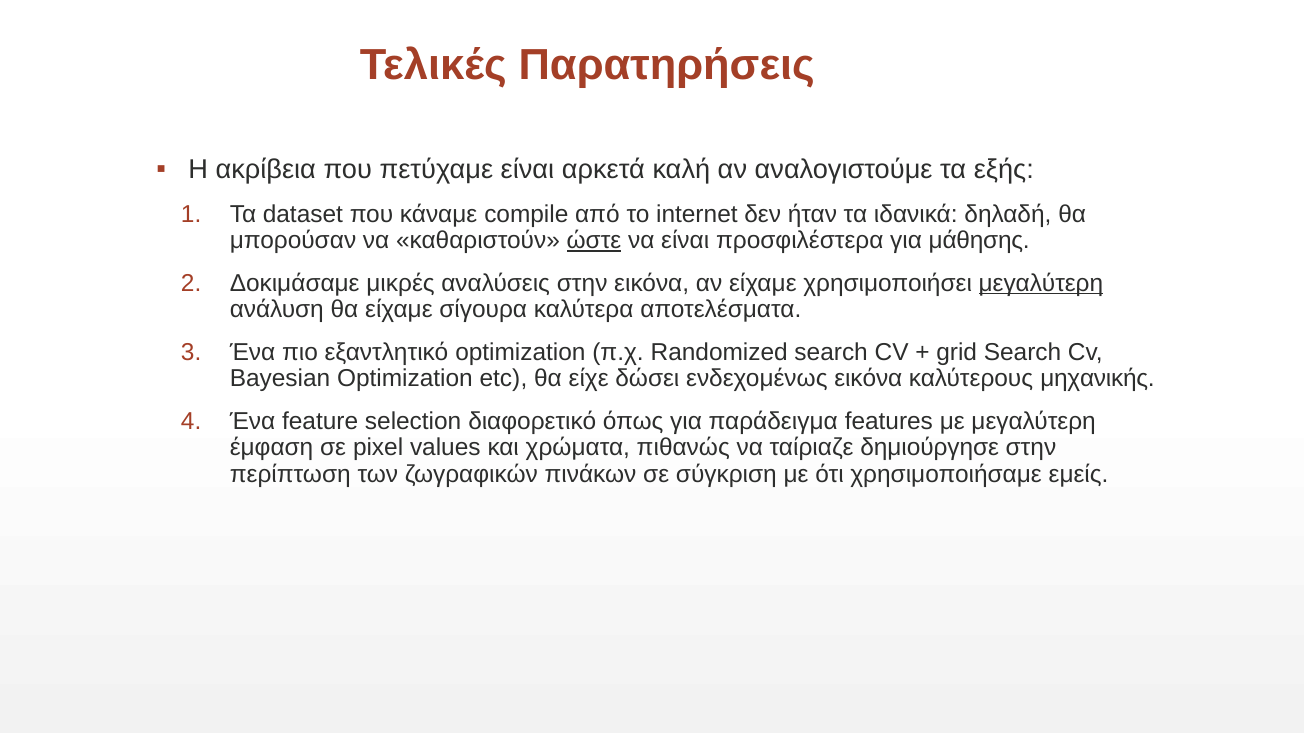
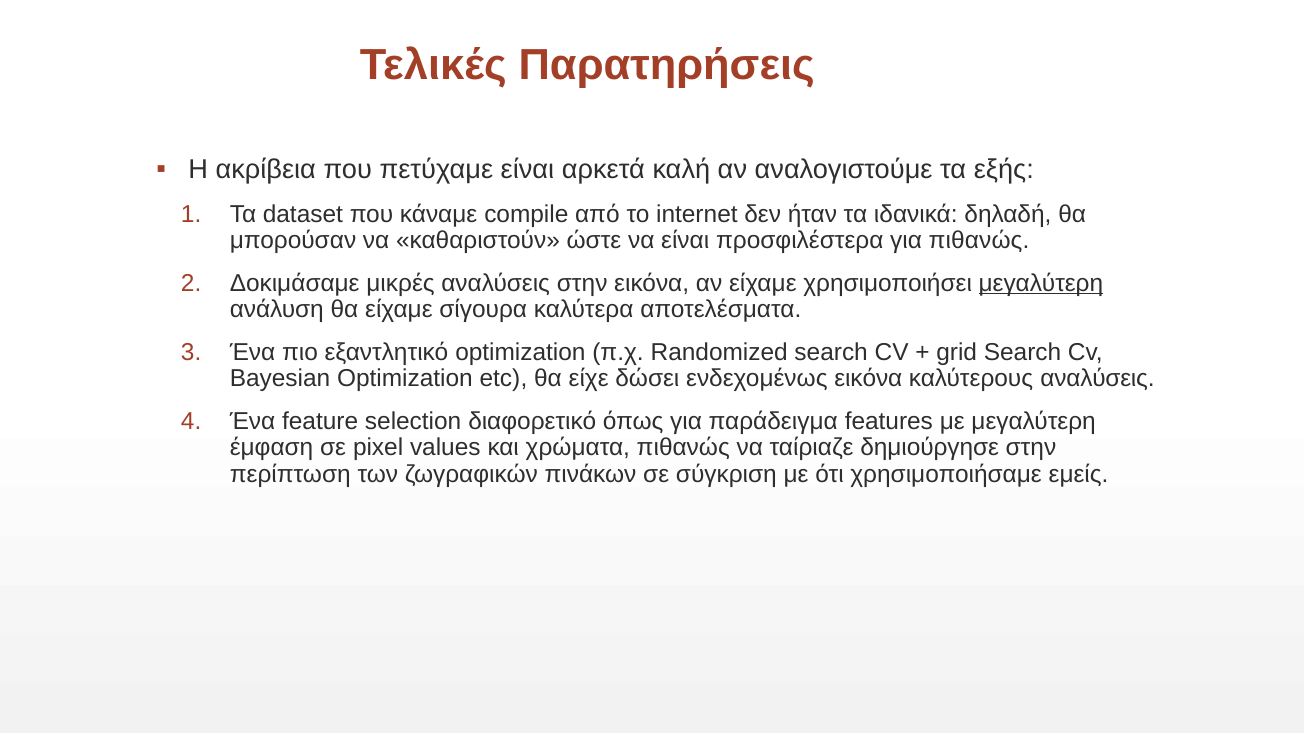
ώστε underline: present -> none (594, 241)
για μάθησης: μάθησης -> πιθανώς (979, 241)
καλύτερους μηχανικής: μηχανικής -> αναλύσεις (1097, 379)
